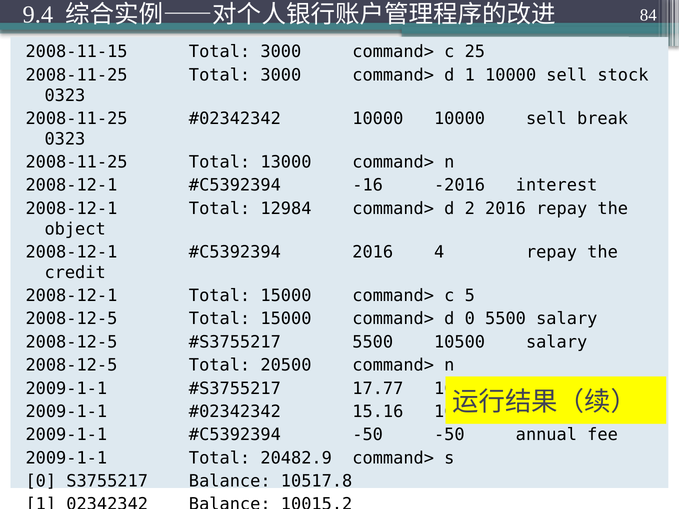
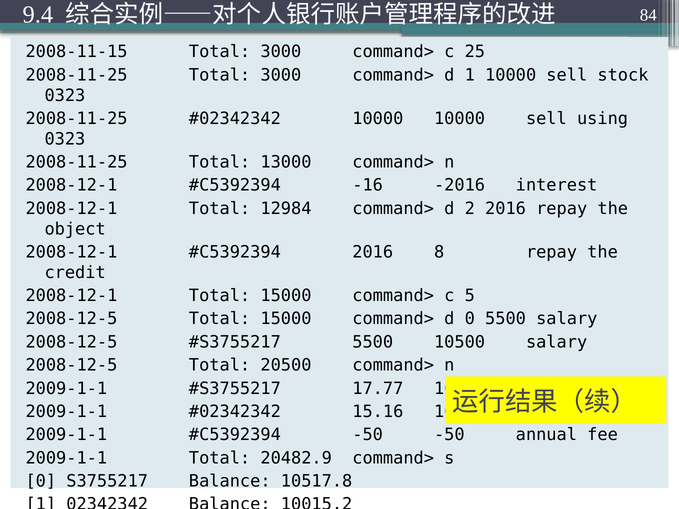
break: break -> using (603, 119)
4: 4 -> 8 (439, 252)
